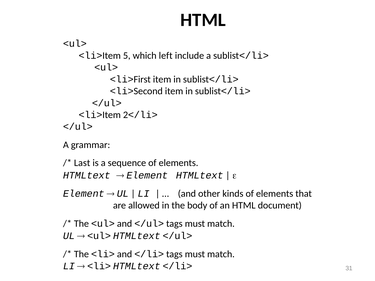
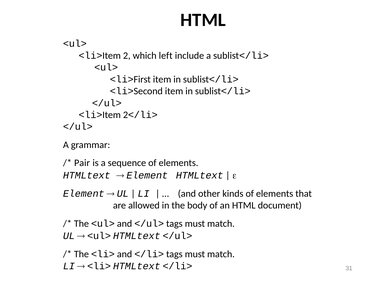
5: 5 -> 2 (127, 56)
Last: Last -> Pair (82, 163)
